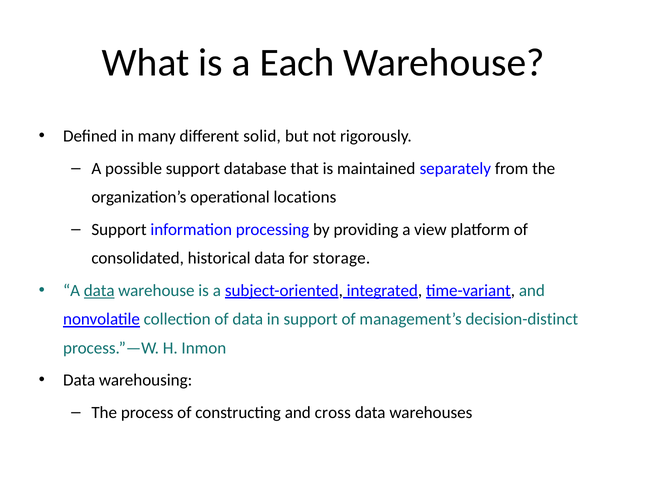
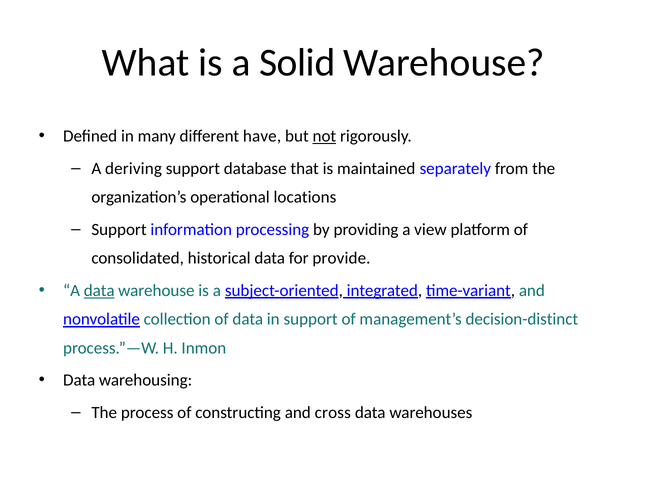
Each: Each -> Solid (297, 63)
solid: solid -> have (262, 136)
not underline: none -> present (324, 136)
possible: possible -> deriving (133, 168)
storage: storage -> provide (341, 258)
